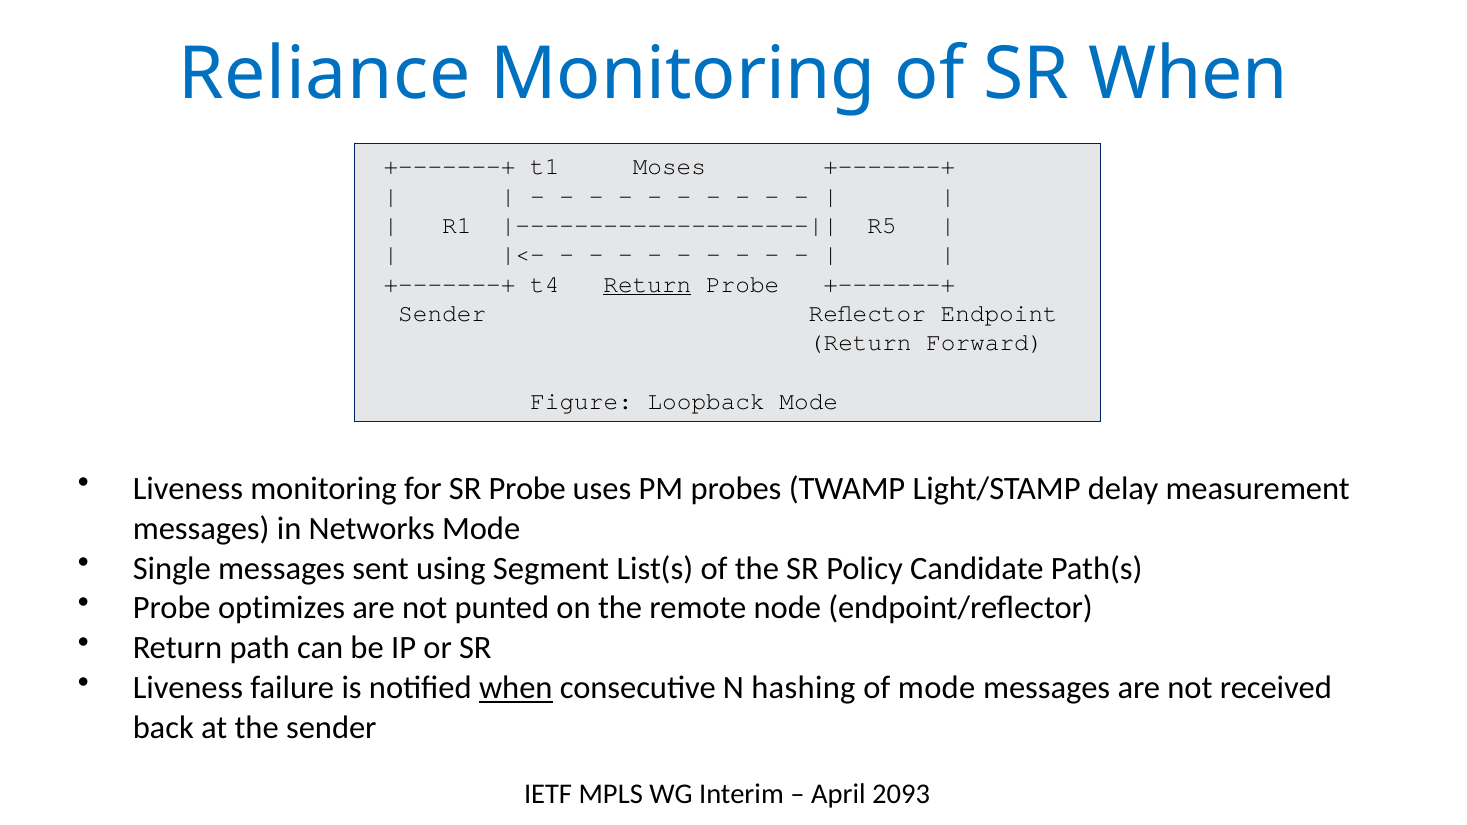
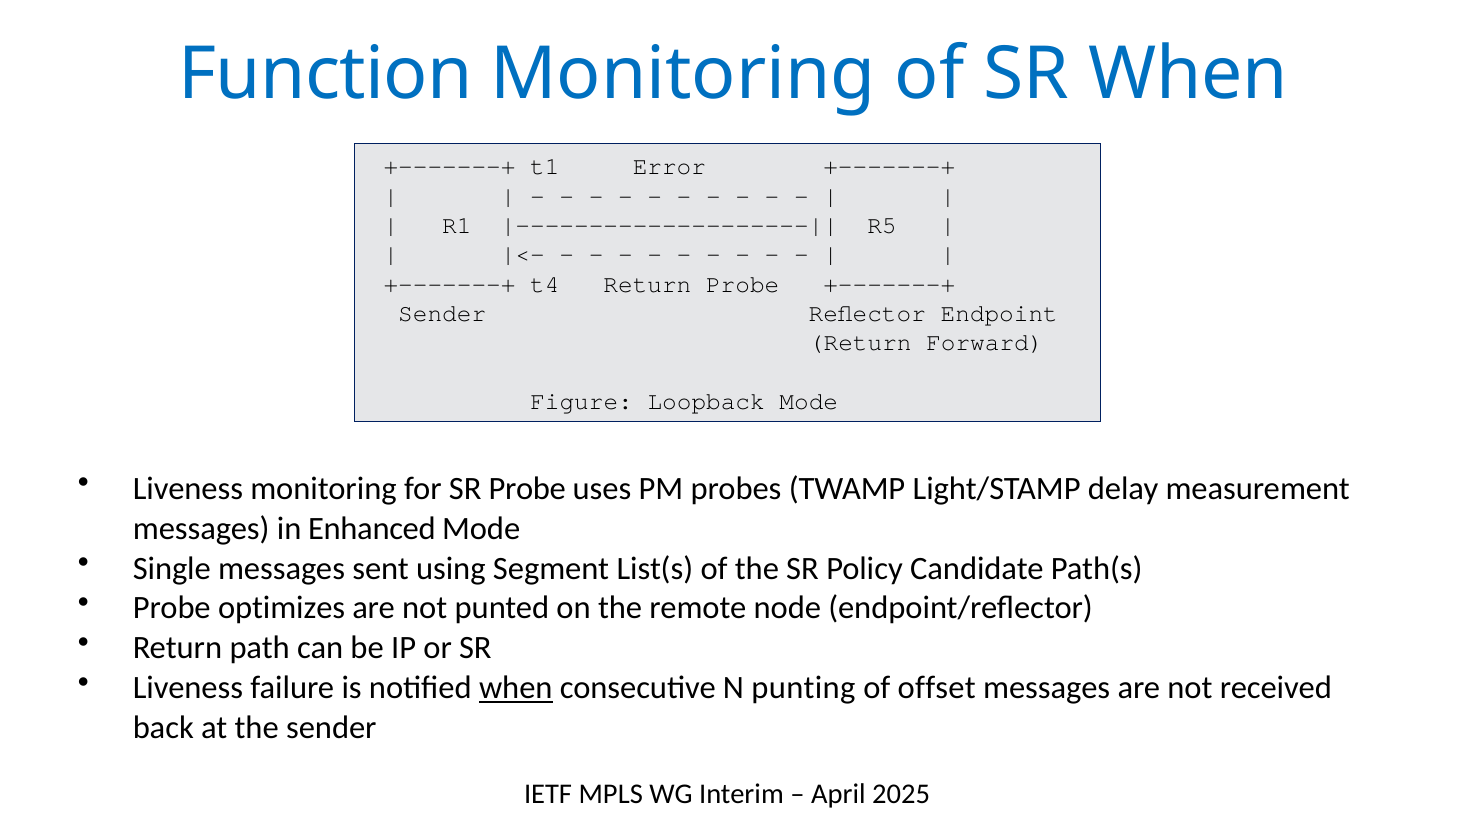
Reliance: Reliance -> Function (325, 74)
Moses: Moses -> Error (669, 167)
Return underline: present -> none (647, 284)
Networks: Networks -> Enhanced (372, 529)
hashing: hashing -> punting (803, 688)
of mode: mode -> offset (937, 688)
2093: 2093 -> 2025 (901, 794)
